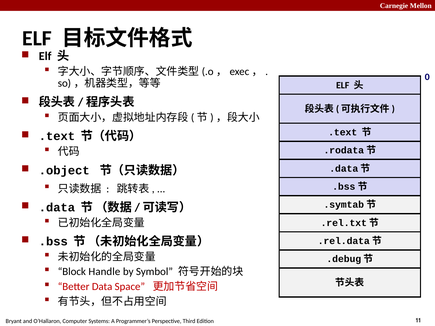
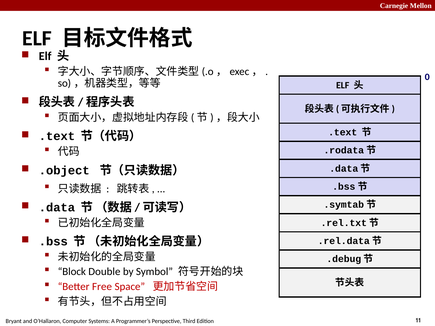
Handle: Handle -> Double (104, 272)
Data: Data -> Free (102, 287)
